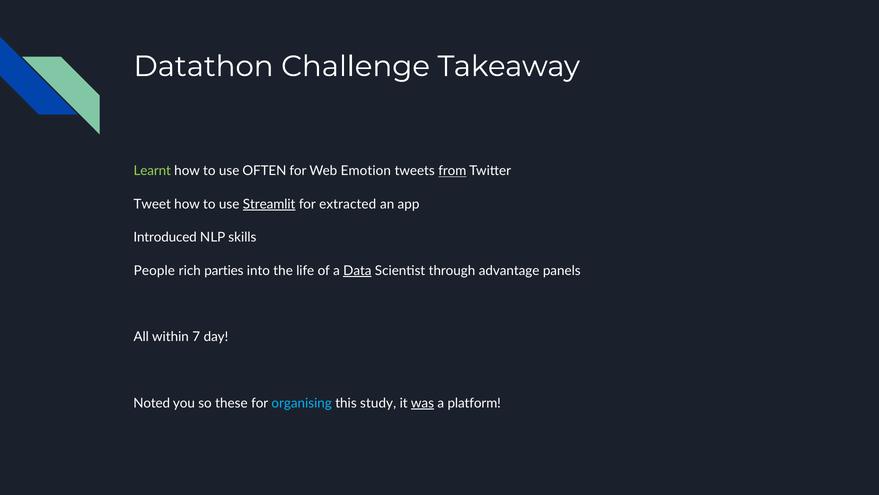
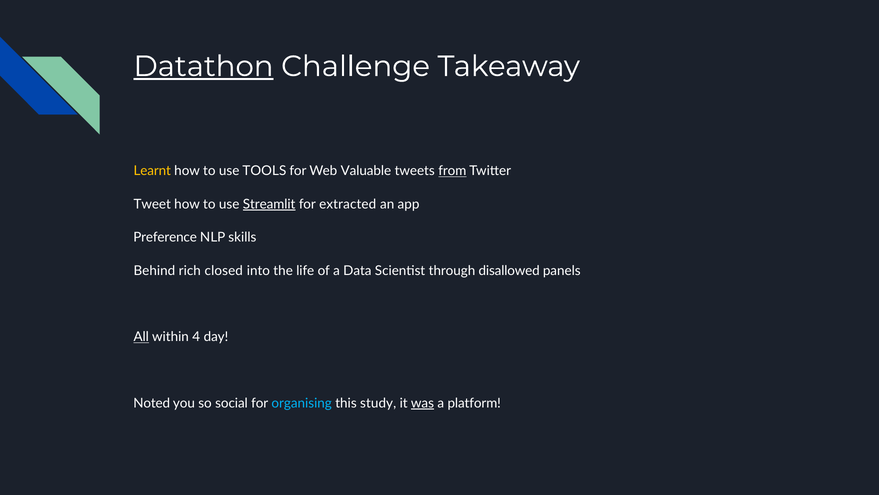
Datathon underline: none -> present (204, 66)
Learnt colour: light green -> yellow (152, 171)
OFTEN: OFTEN -> TOOLS (264, 171)
Emotion: Emotion -> Valuable (366, 171)
Introduced: Introduced -> Preference (165, 237)
People: People -> Behind (154, 270)
parties: parties -> closed (224, 270)
Data underline: present -> none (357, 270)
advantage: advantage -> disallowed (509, 270)
All underline: none -> present (141, 337)
7: 7 -> 4 (196, 337)
these: these -> social (231, 403)
